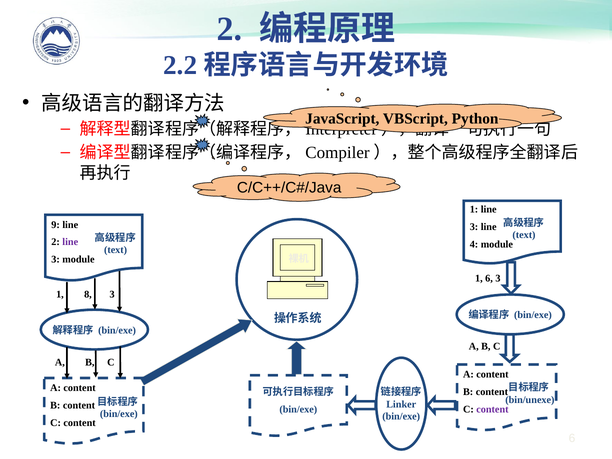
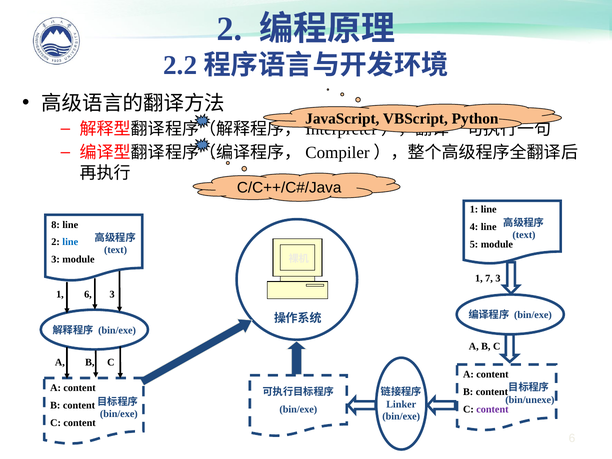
9: 9 -> 8 (56, 225)
3: 3 -> 4 (474, 227)
line colour: purple -> blue (70, 242)
4: 4 -> 5 (474, 244)
1 6: 6 -> 7 (489, 279)
1 8: 8 -> 6 (88, 294)
